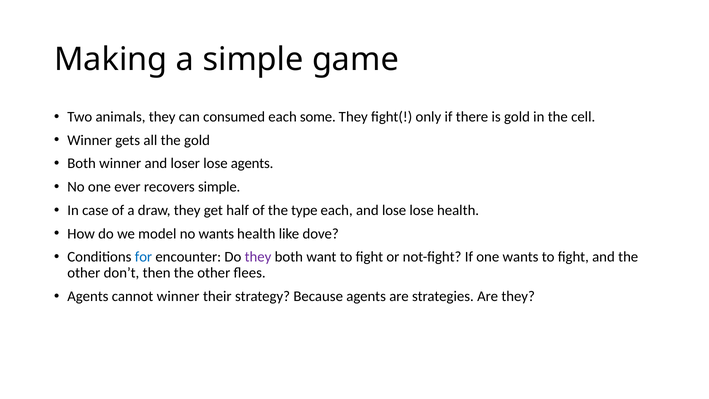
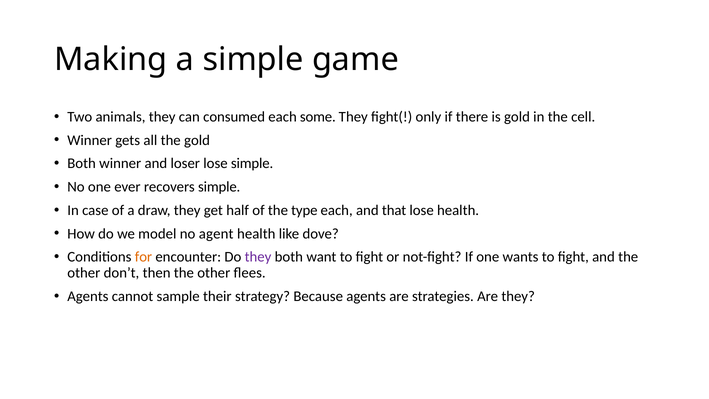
lose agents: agents -> simple (252, 163)
and lose: lose -> that (394, 210)
no wants: wants -> agent (216, 234)
for colour: blue -> orange (143, 257)
cannot winner: winner -> sample (178, 296)
